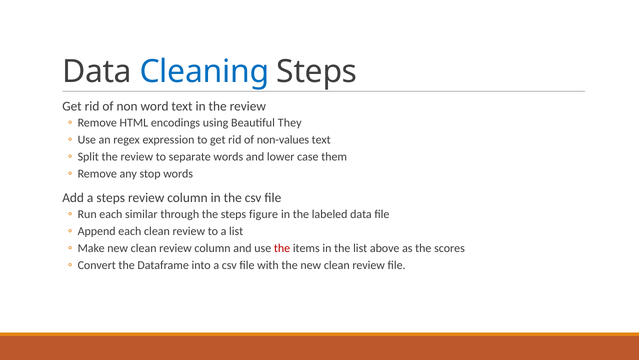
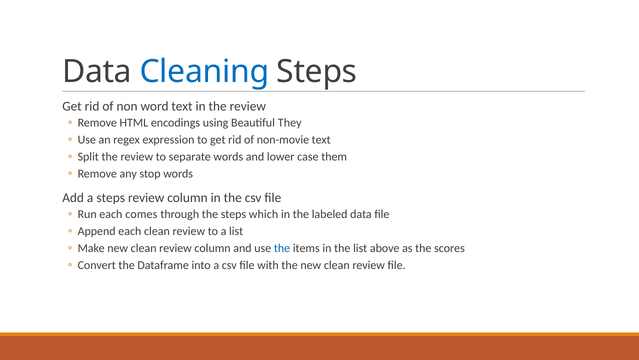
non-values: non-values -> non-movie (283, 140)
similar: similar -> comes (141, 214)
figure: figure -> which (264, 214)
the colour: red -> blue (282, 248)
